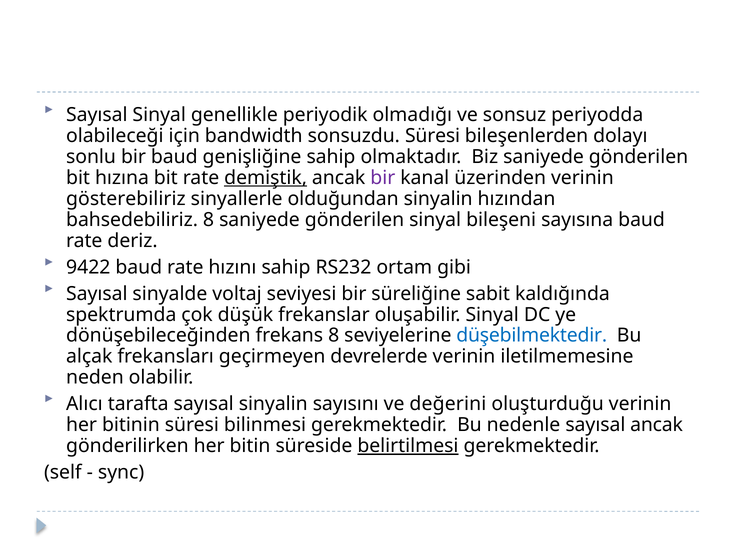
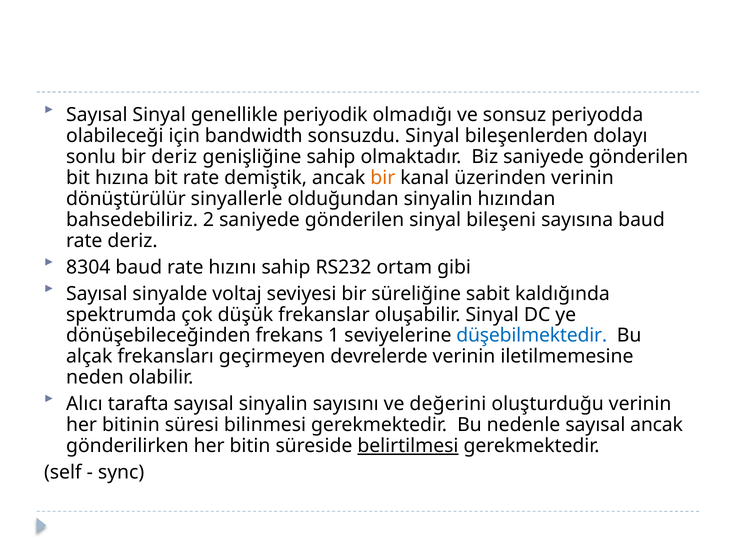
sonsuzdu Süresi: Süresi -> Sinyal (432, 136)
bir baud: baud -> deriz (174, 157)
demiştik underline: present -> none (266, 178)
bir colour: purple -> orange (383, 178)
gösterebiliriz: gösterebiliriz -> dönüştürülür (126, 199)
bahsedebiliriz 8: 8 -> 2 (209, 220)
9422: 9422 -> 8304 (88, 267)
frekans 8: 8 -> 1 (334, 336)
